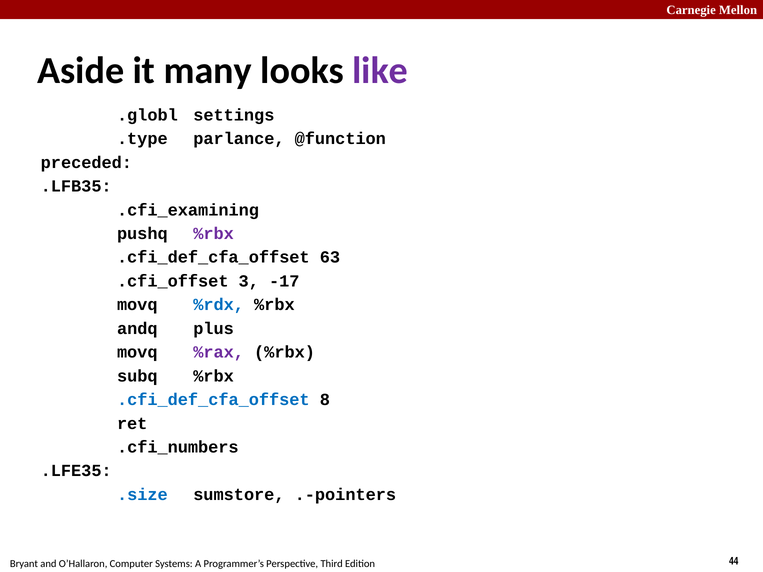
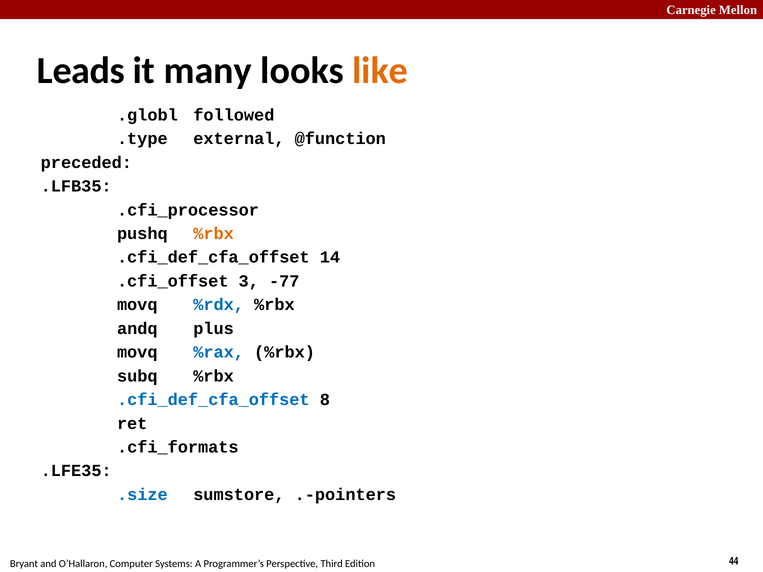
Aside: Aside -> Leads (81, 71)
like colour: purple -> orange (380, 71)
settings: settings -> followed (234, 115)
parlance: parlance -> external (239, 139)
.cfi_examining: .cfi_examining -> .cfi_processor (188, 210)
%rbx colour: purple -> orange (214, 234)
63: 63 -> 14 (330, 257)
-17: -17 -> -77 (284, 281)
%rax colour: purple -> blue (219, 352)
.cfi_numbers: .cfi_numbers -> .cfi_formats (178, 447)
